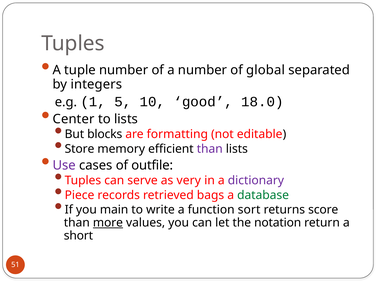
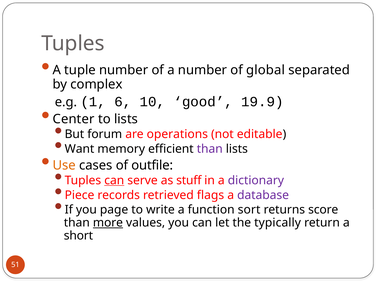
integers: integers -> complex (96, 84)
5: 5 -> 6 (123, 102)
18.0: 18.0 -> 19.9 (262, 102)
blocks: blocks -> forum (105, 134)
formatting: formatting -> operations (177, 134)
Store: Store -> Want (79, 149)
Use colour: purple -> orange (64, 165)
can underline: none -> present (114, 180)
very: very -> stuff (189, 180)
bags: bags -> flags (210, 195)
database colour: green -> purple (263, 195)
main: main -> page (114, 210)
notation: notation -> typically (278, 223)
